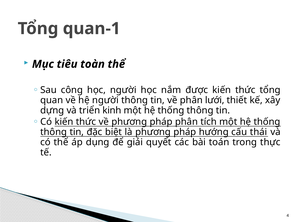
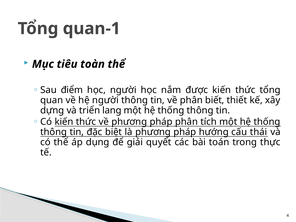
công: công -> điểm (72, 90)
lưới: lưới -> biết (215, 100)
kinh: kinh -> lang (112, 110)
